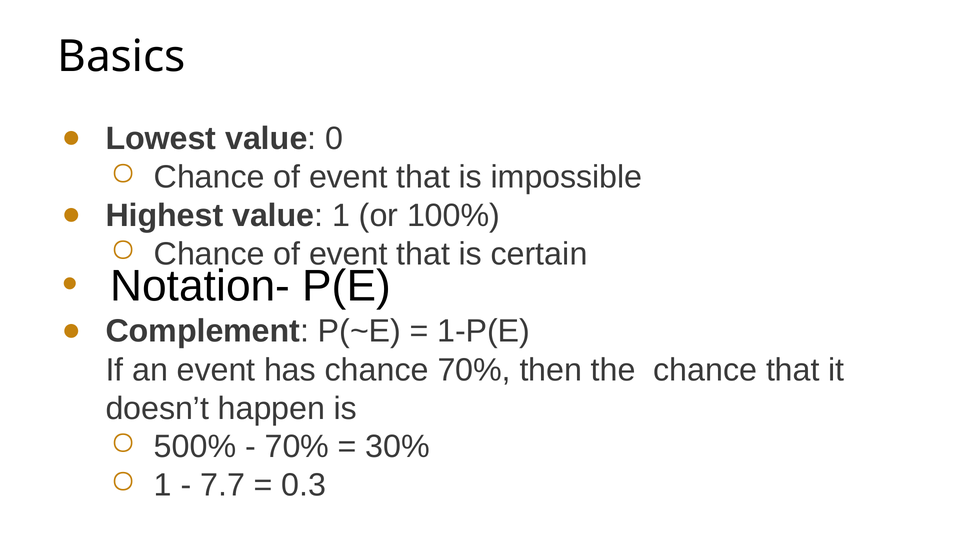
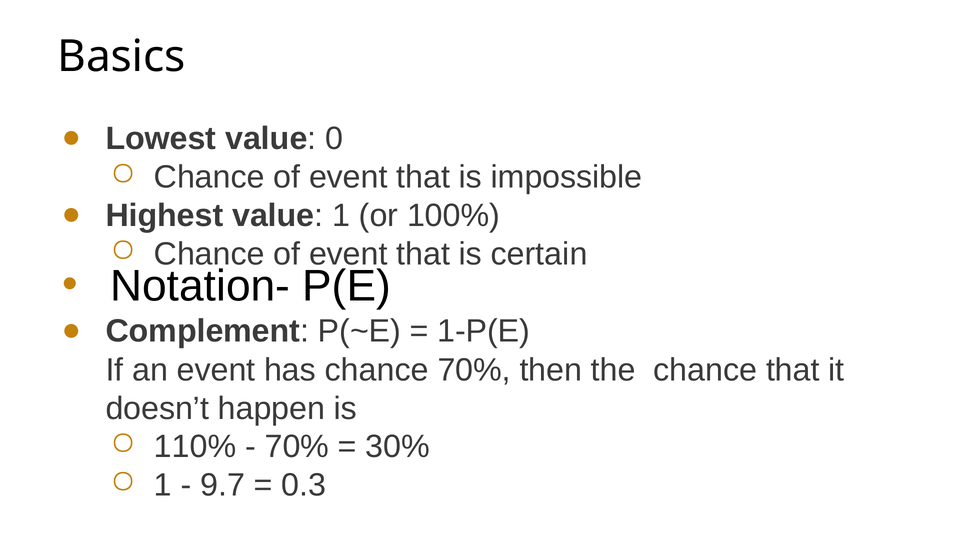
500%: 500% -> 110% (195, 447)
7.7: 7.7 -> 9.7 (223, 485)
